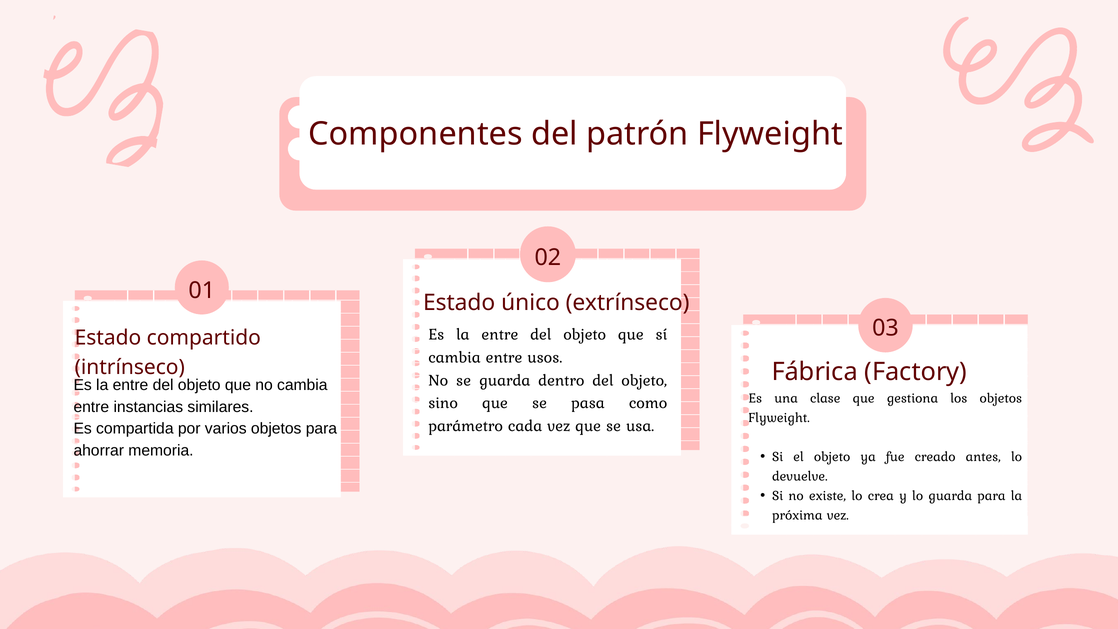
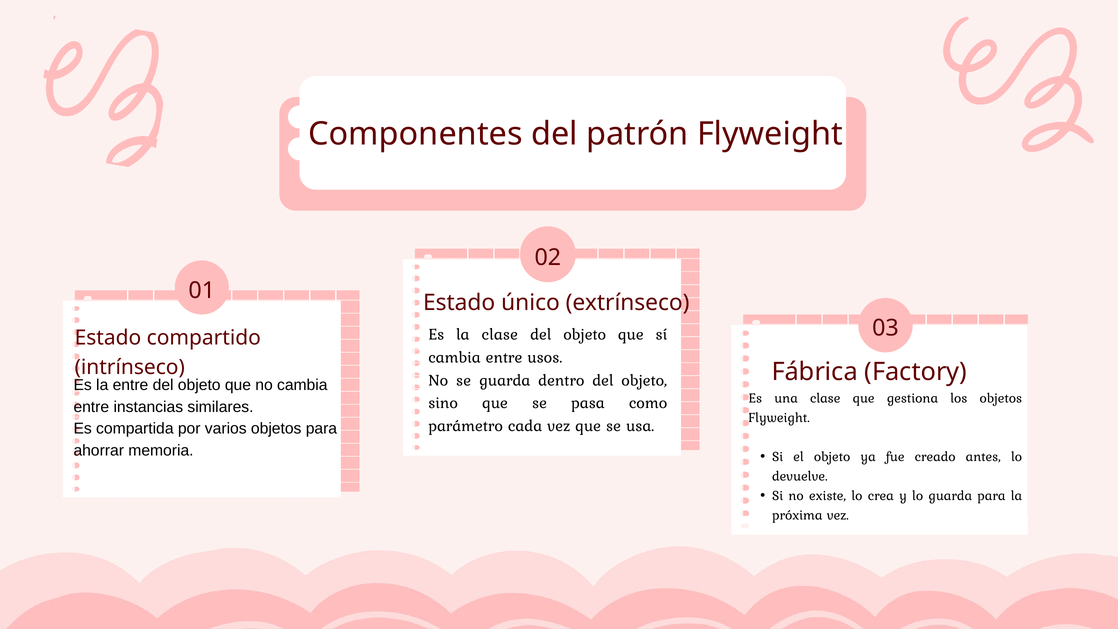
entre: entre -> clase (500, 334)
